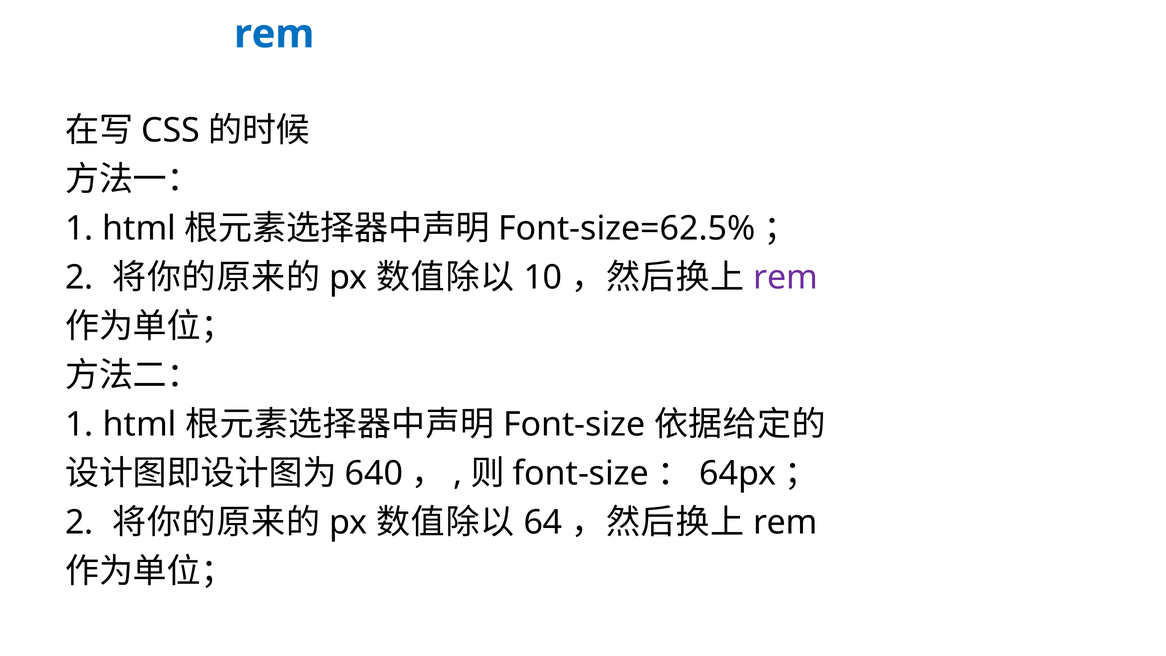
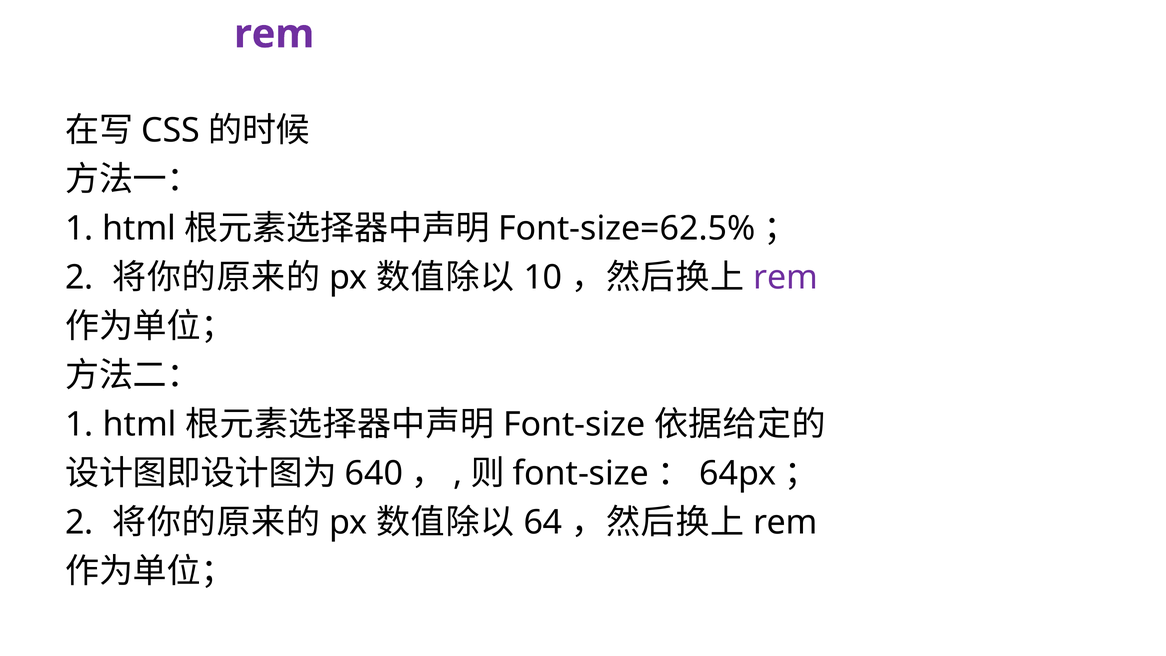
rem colour: blue -> purple (274, 34)
